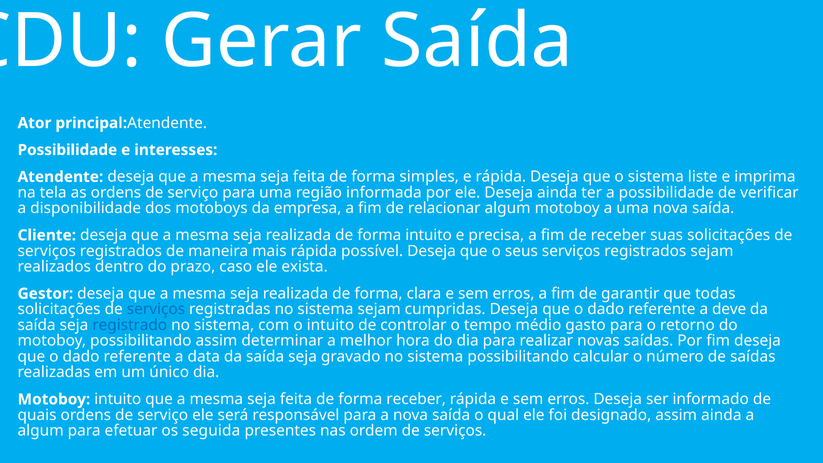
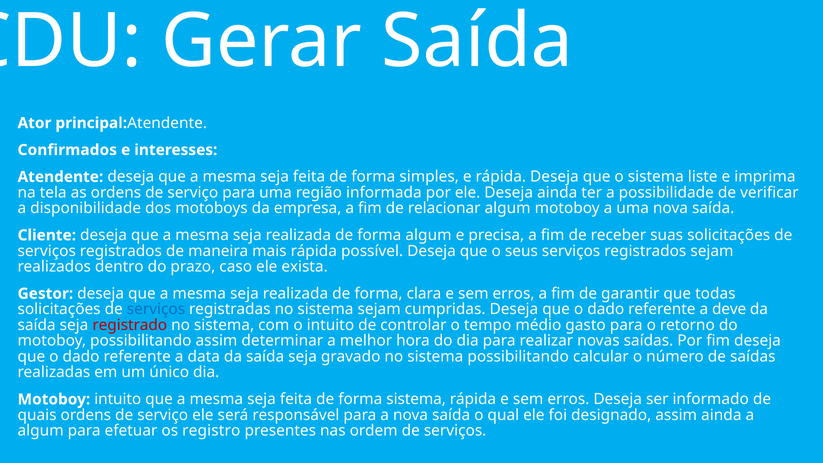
Possibilidade: Possibilidade -> Confirmados (67, 150)
forma intuito: intuito -> algum (429, 235)
registrado colour: blue -> red (130, 325)
forma receber: receber -> sistema (416, 399)
seguida: seguida -> registro (211, 431)
